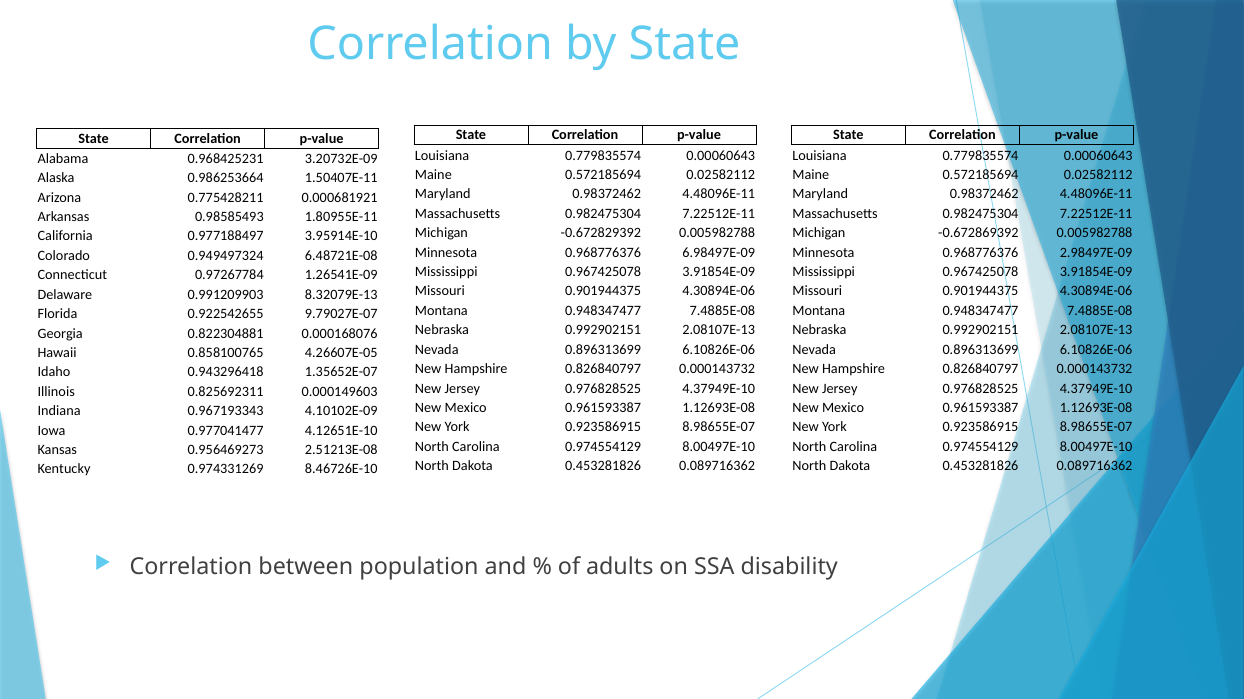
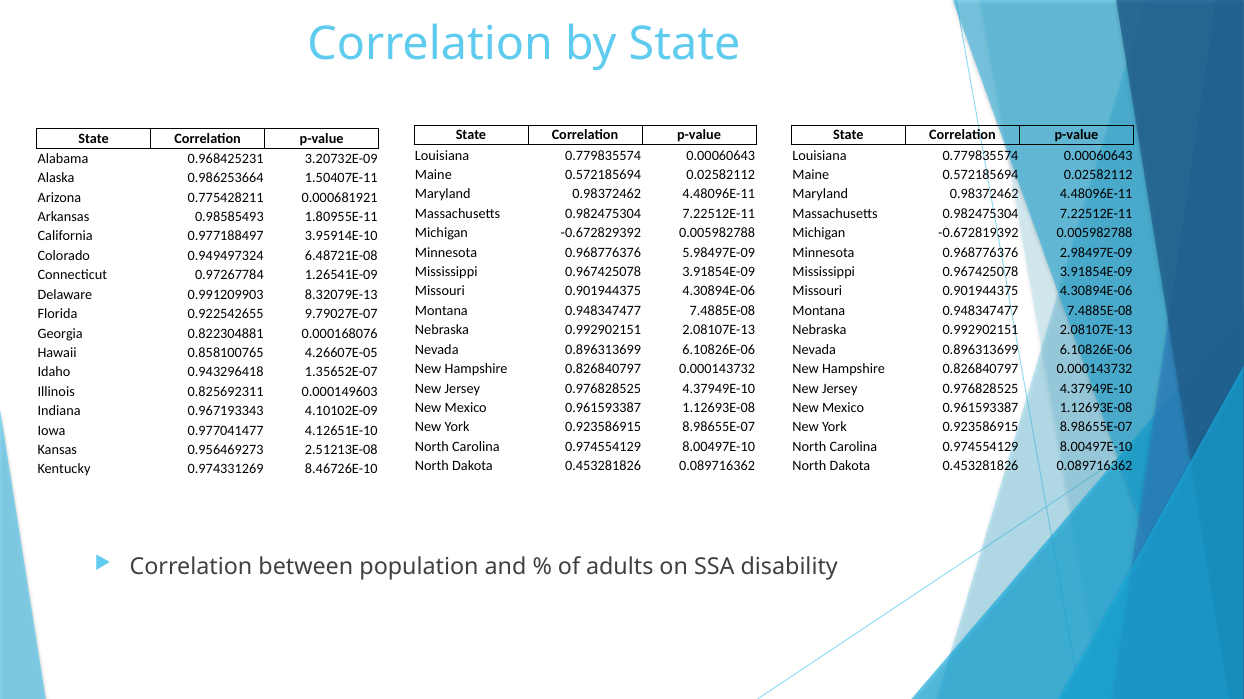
-0.672869392: -0.672869392 -> -0.672819392 (978, 233)
6.98497E-09: 6.98497E-09 -> 5.98497E-09 (719, 253)
